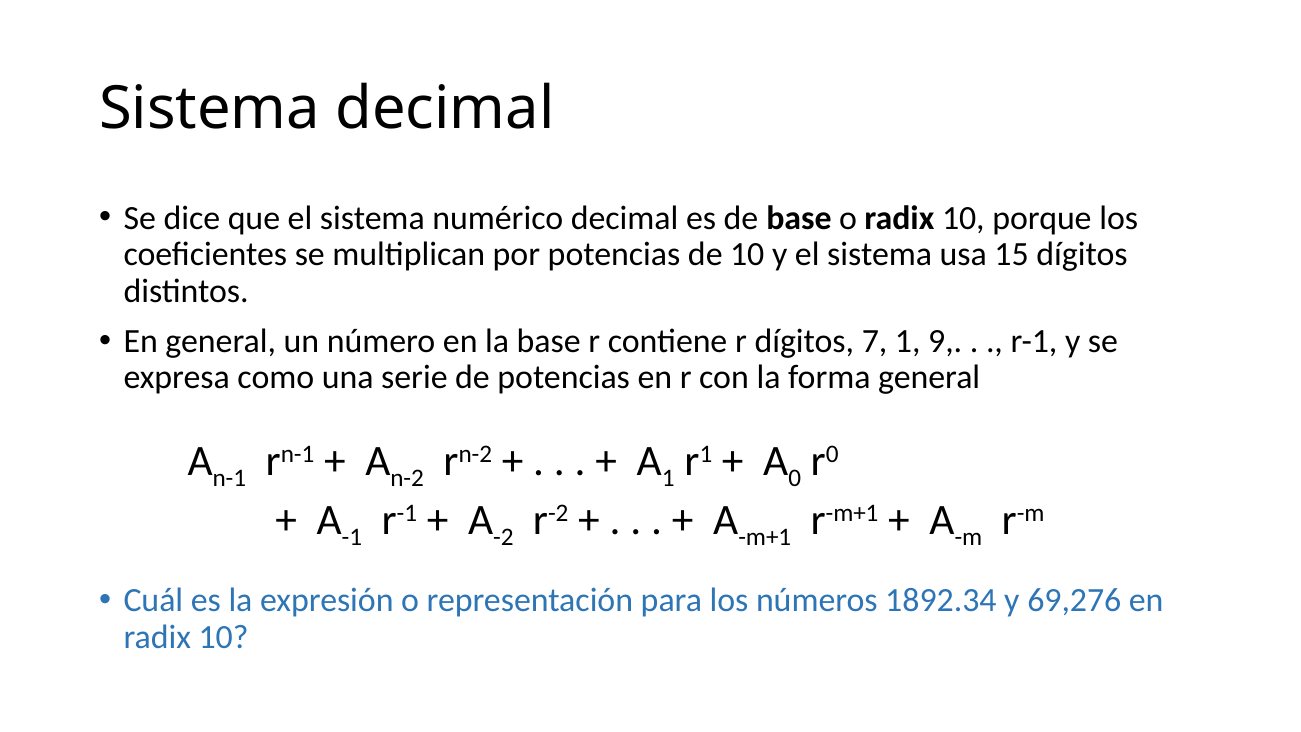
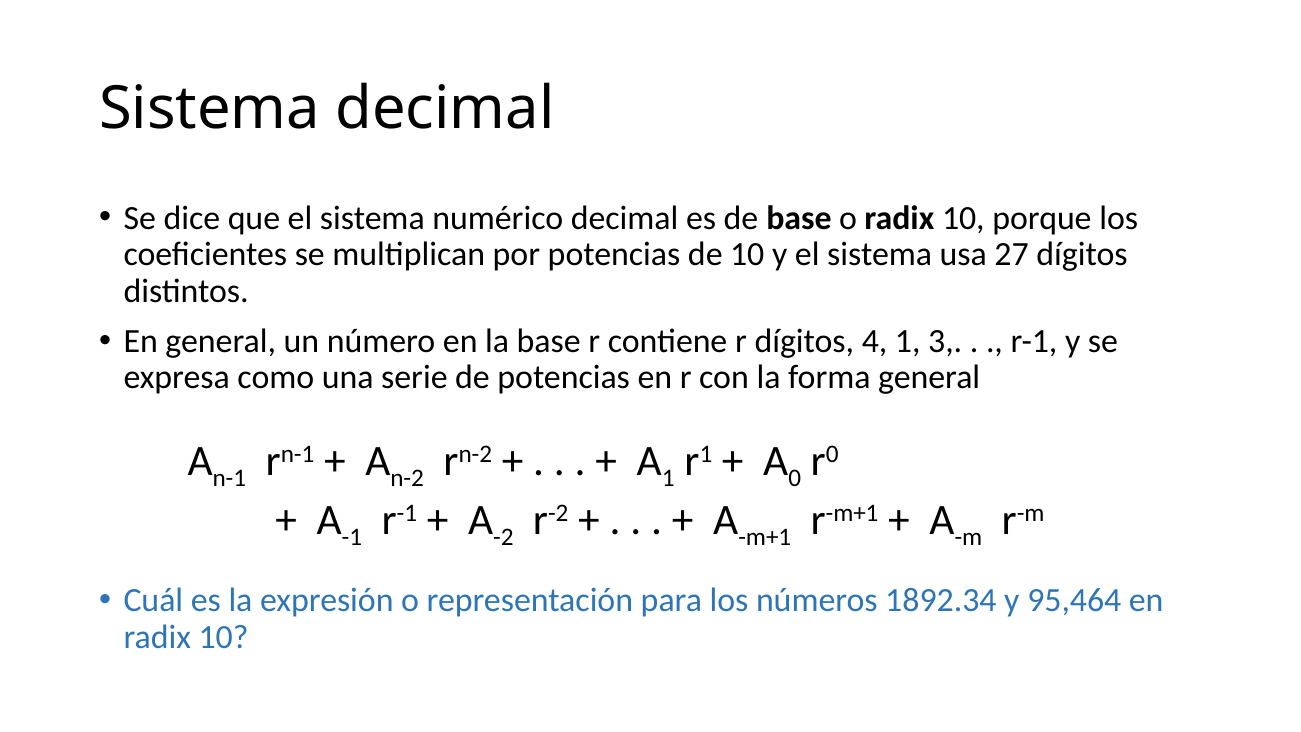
15: 15 -> 27 (1012, 254)
7: 7 -> 4 (875, 341)
9: 9 -> 3 (945, 341)
69,276: 69,276 -> 95,464 (1074, 600)
